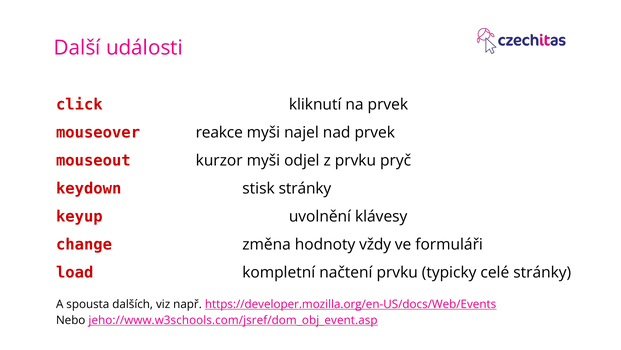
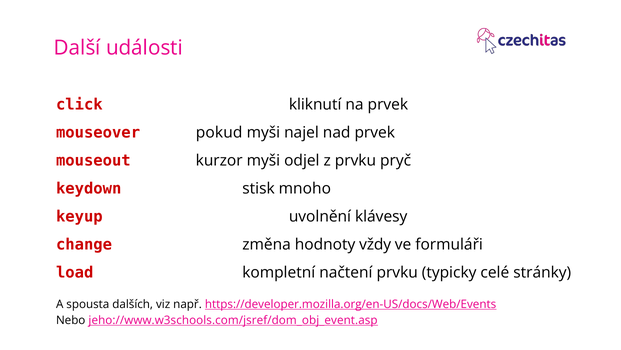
reakce: reakce -> pokud (219, 132)
stisk stránky: stránky -> mnoho (305, 188)
